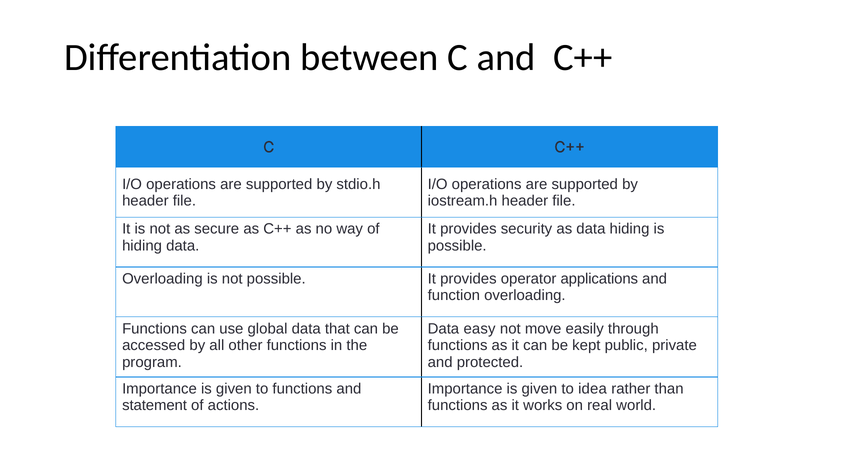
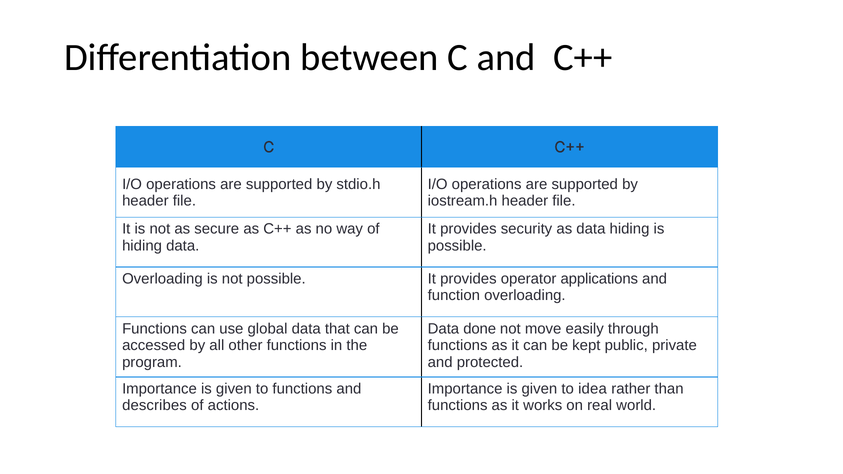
easy: easy -> done (480, 329)
statement: statement -> describes (154, 406)
